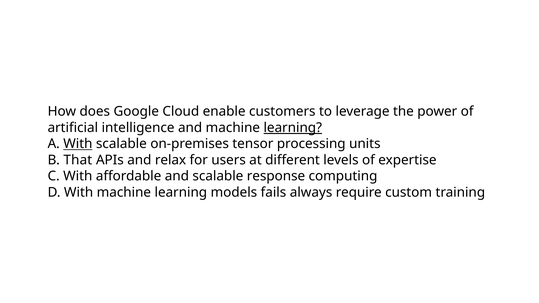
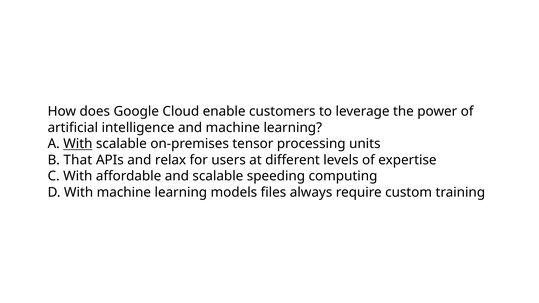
learning underline: present -> none (293, 128)
response: response -> speeding (276, 176)
fails: fails -> files (273, 192)
